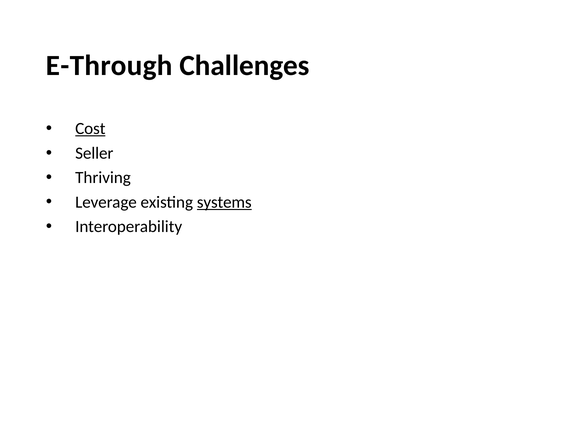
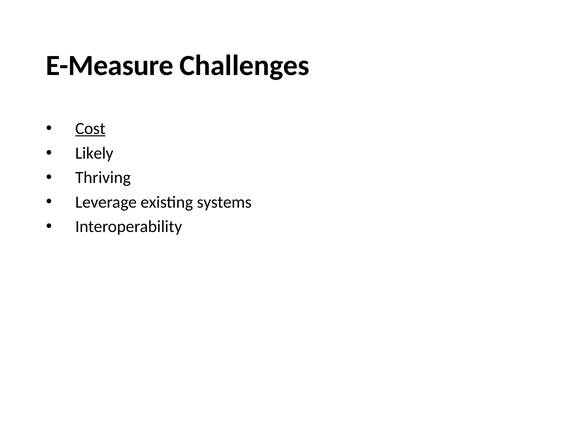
E-Through: E-Through -> E-Measure (110, 65)
Seller: Seller -> Likely (94, 153)
systems underline: present -> none (224, 202)
